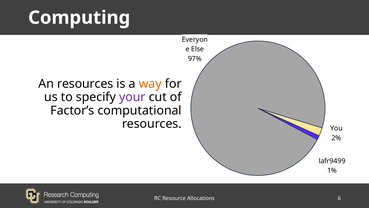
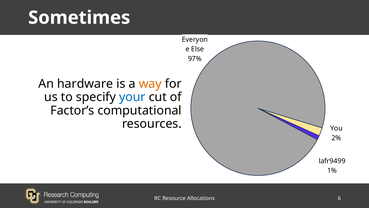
Computing: Computing -> Sometimes (79, 18)
An resources: resources -> hardware (85, 84)
your colour: purple -> blue (132, 97)
